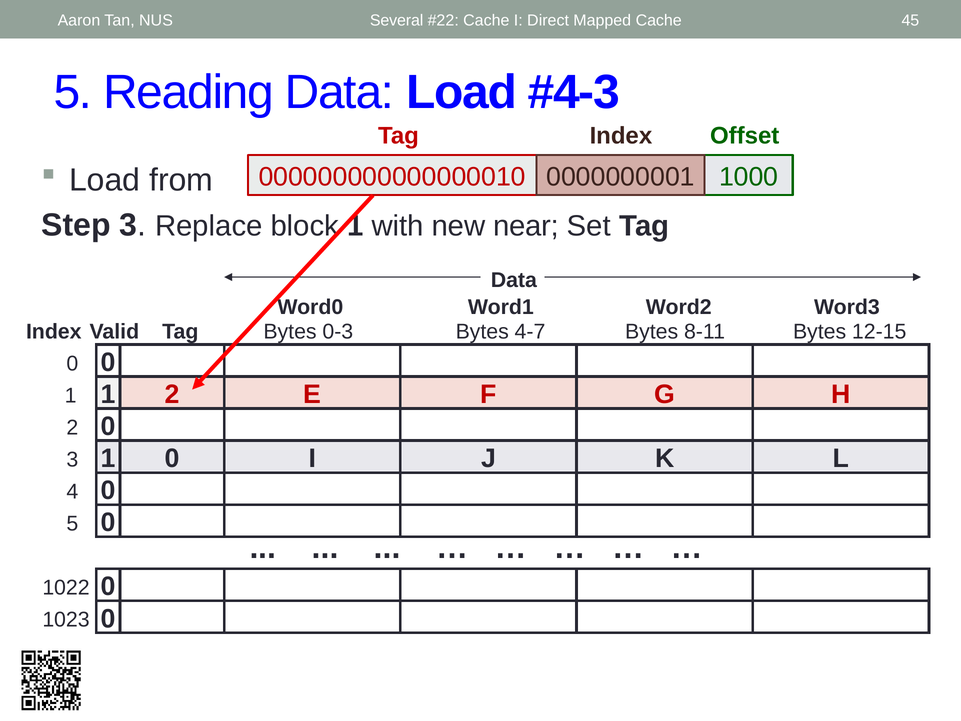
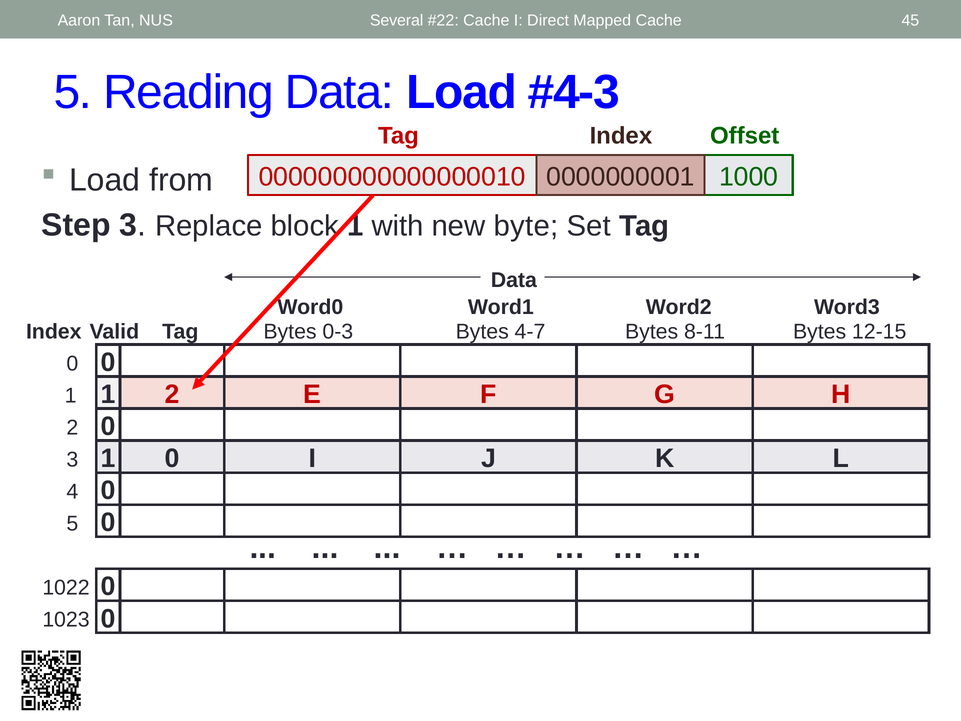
near: near -> byte (526, 226)
